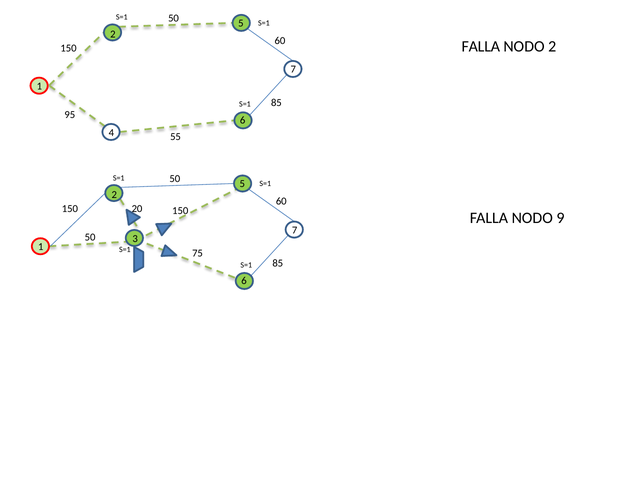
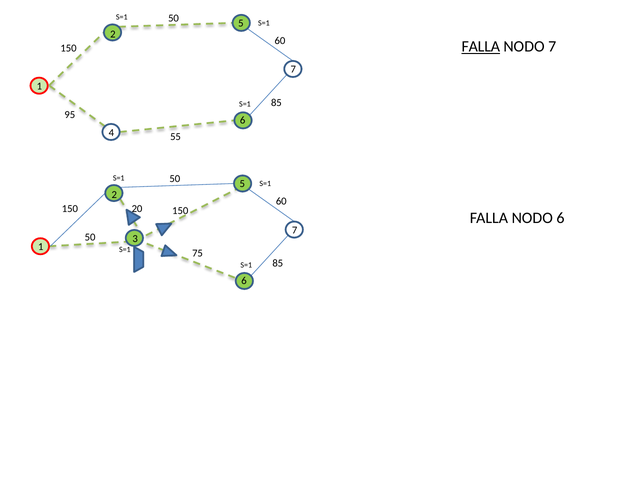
FALLA underline: none -> present (481, 47)
NODO 2: 2 -> 7 (552, 47)
NODO 9: 9 -> 6 (560, 218)
